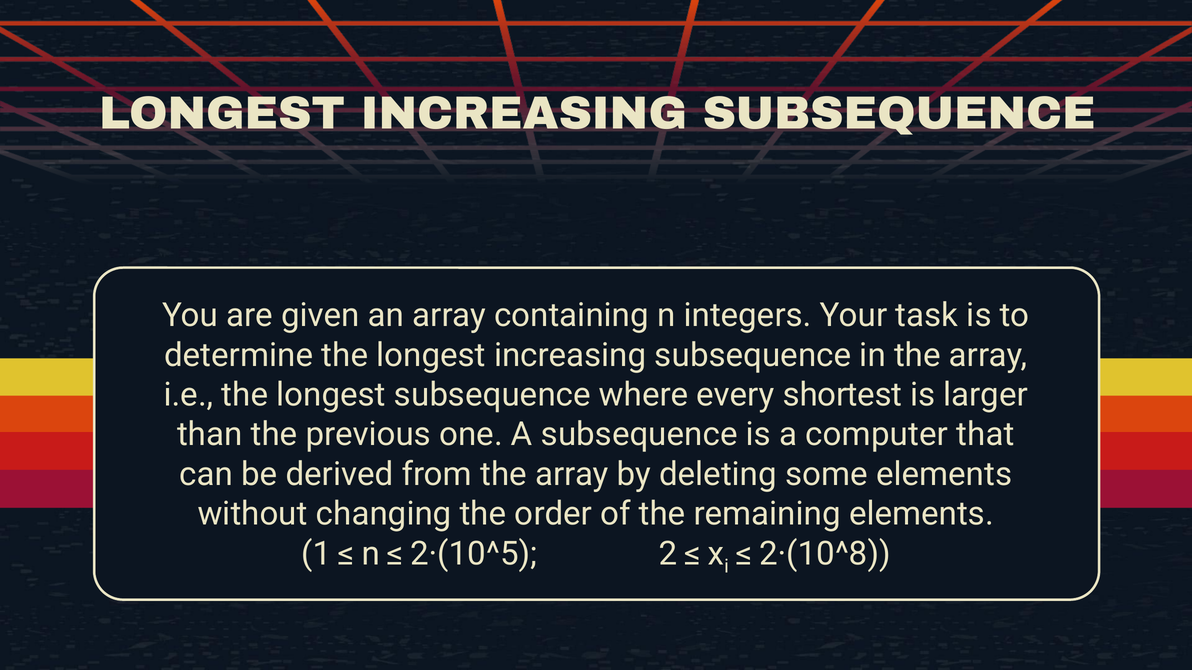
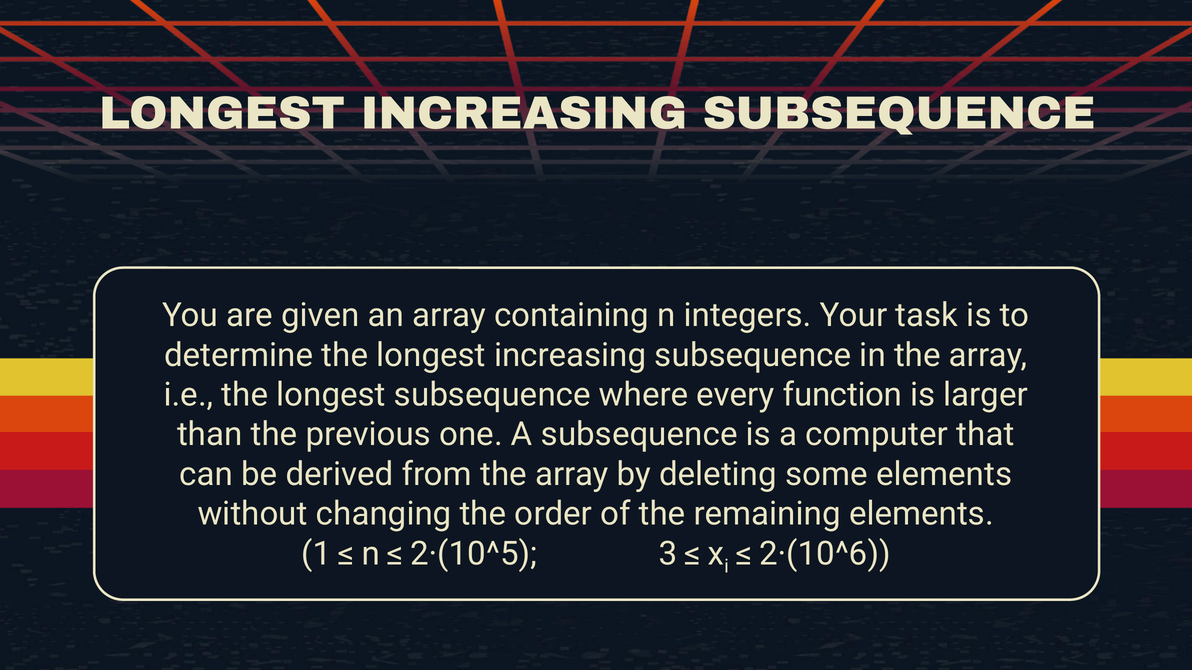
shortest: shortest -> function (843, 395)
2: 2 -> 3 (668, 554)
2·(10^8: 2·(10^8 -> 2·(10^6 (825, 554)
